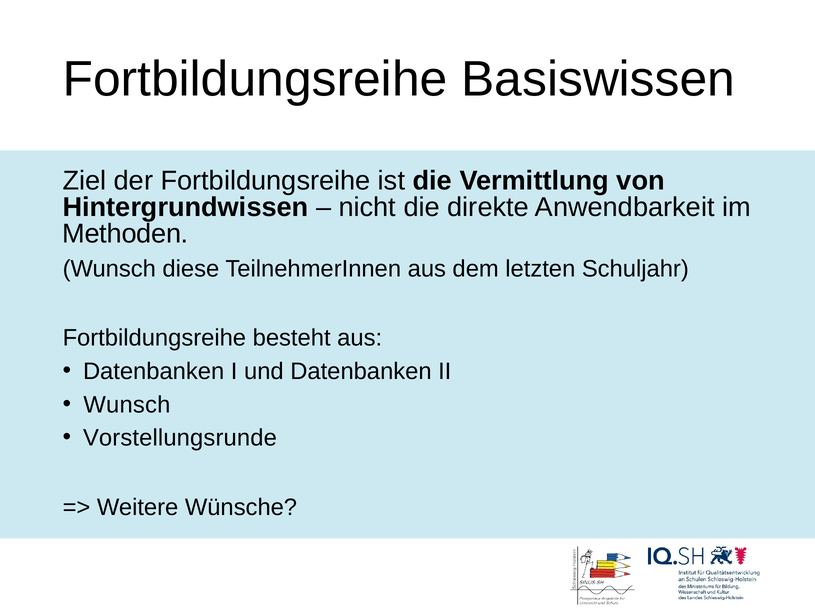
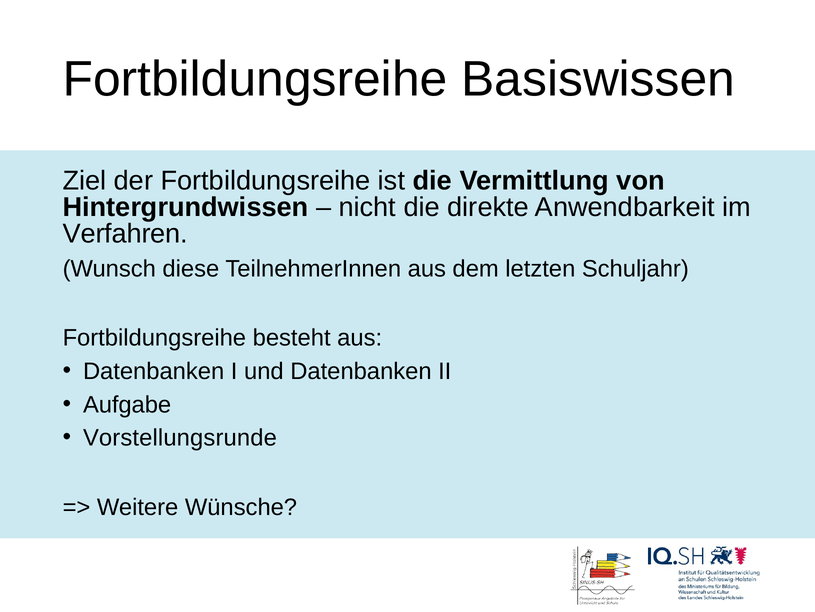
Methoden: Methoden -> Verfahren (125, 233)
Wunsch: Wunsch -> Aufgabe (127, 404)
